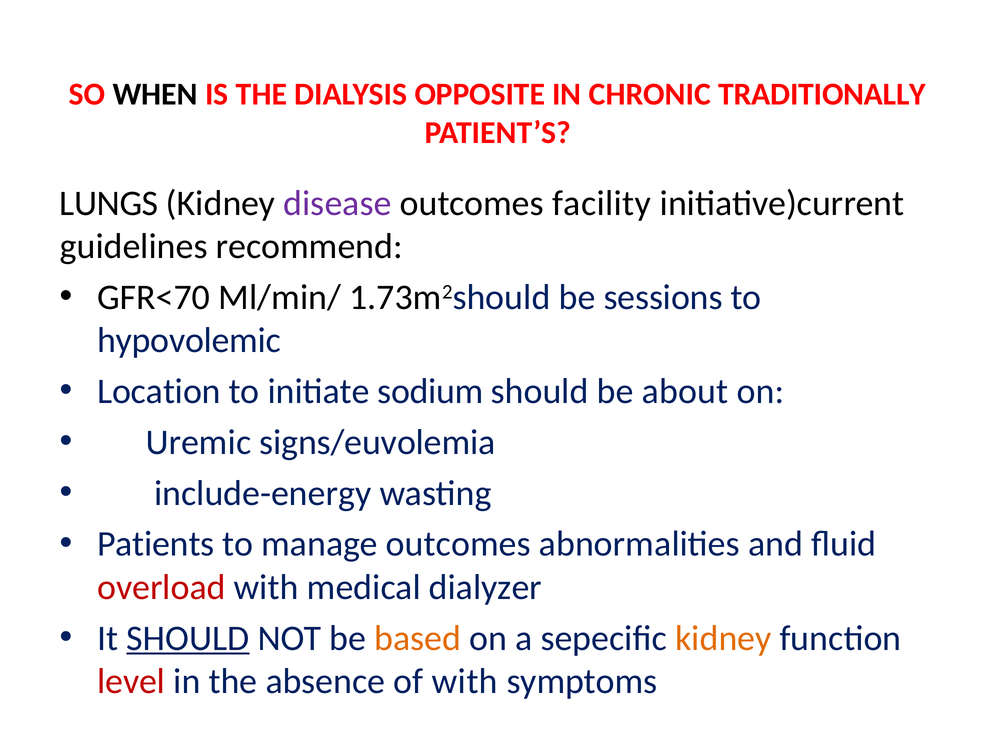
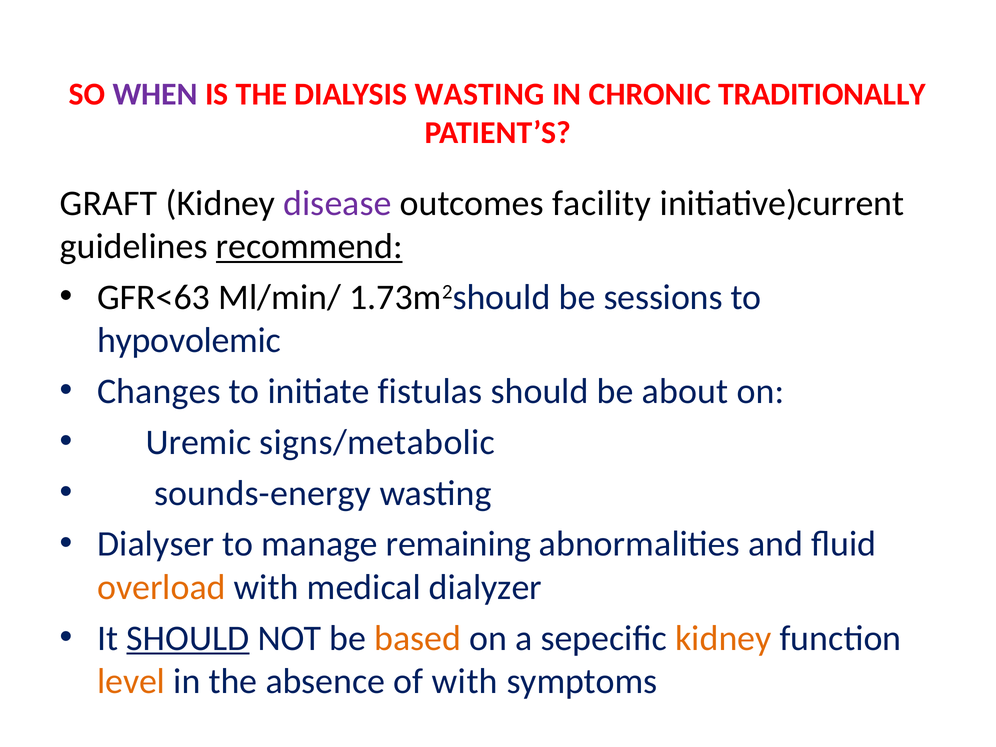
WHEN colour: black -> purple (155, 94)
DIALYSIS OPPOSITE: OPPOSITE -> WASTING (480, 94)
LUNGS: LUNGS -> GRAFT (109, 203)
recommend underline: none -> present (309, 247)
GFR<70: GFR<70 -> GFR<63 (154, 297)
Location: Location -> Changes (159, 391)
sodium: sodium -> fistulas (430, 391)
signs/euvolemia: signs/euvolemia -> signs/metabolic (377, 442)
include-energy: include-energy -> sounds-energy (263, 493)
Patients: Patients -> Dialyser (156, 544)
manage outcomes: outcomes -> remaining (458, 544)
overload colour: red -> orange (161, 587)
level colour: red -> orange (131, 681)
